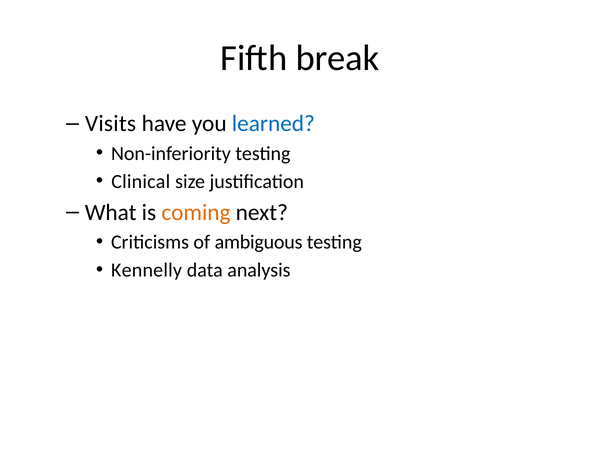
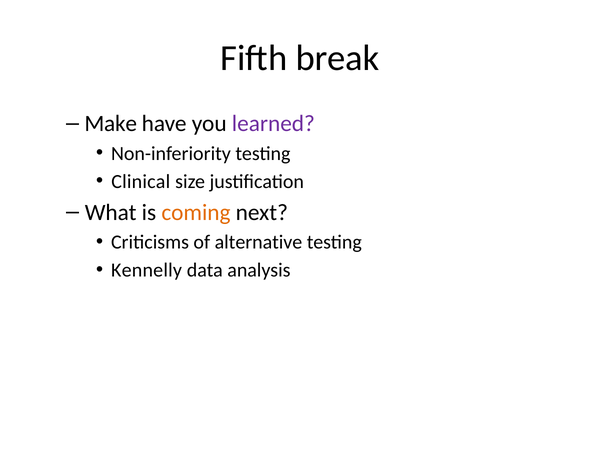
Visits: Visits -> Make (111, 124)
learned colour: blue -> purple (273, 124)
ambiguous: ambiguous -> alternative (258, 242)
